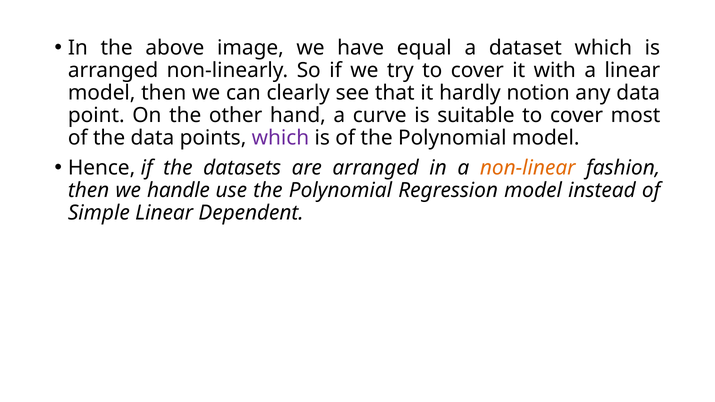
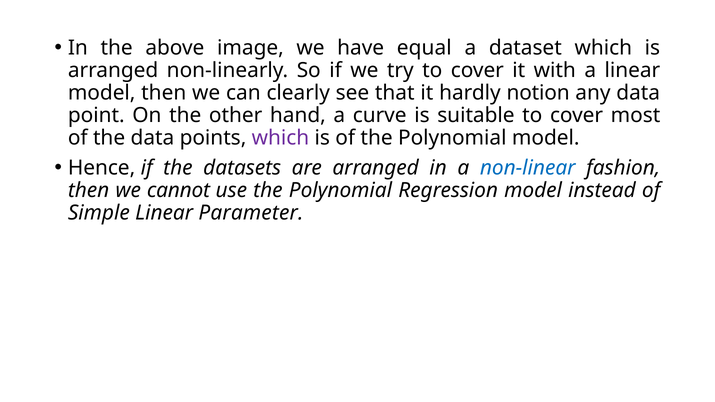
non-linear colour: orange -> blue (528, 168)
handle: handle -> cannot (178, 190)
Dependent: Dependent -> Parameter (251, 213)
